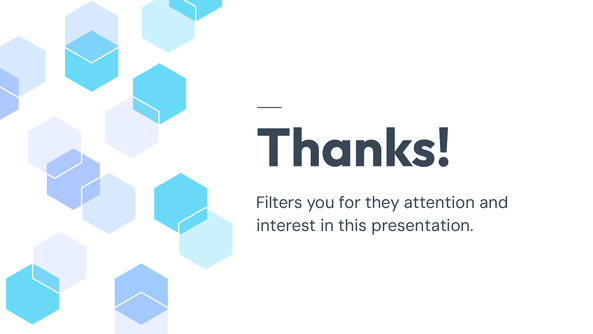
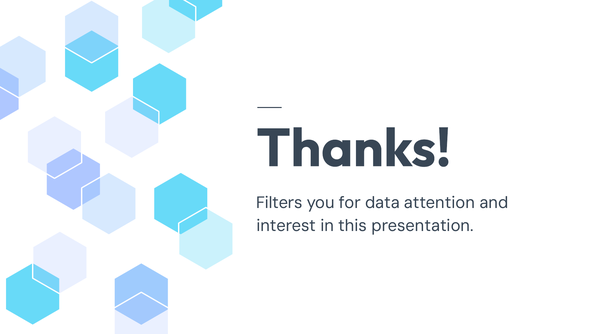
they: they -> data (383, 203)
